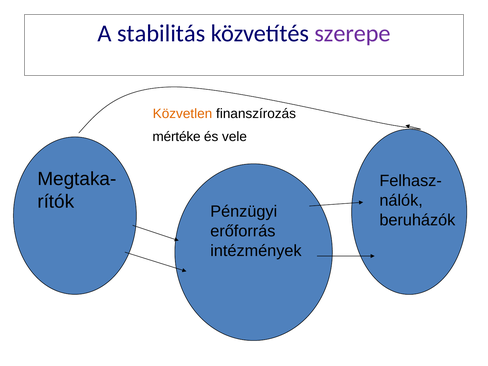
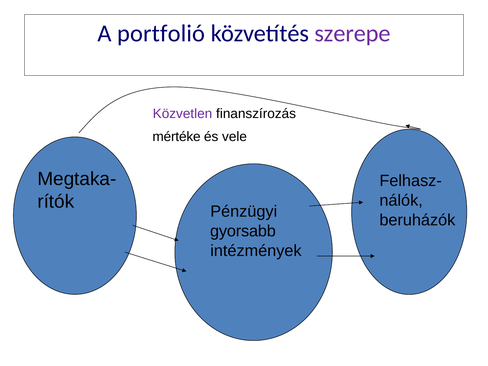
stabilitás: stabilitás -> portfolió (161, 33)
Közvetlen colour: orange -> purple (182, 114)
erőforrás: erőforrás -> gyorsabb (243, 231)
